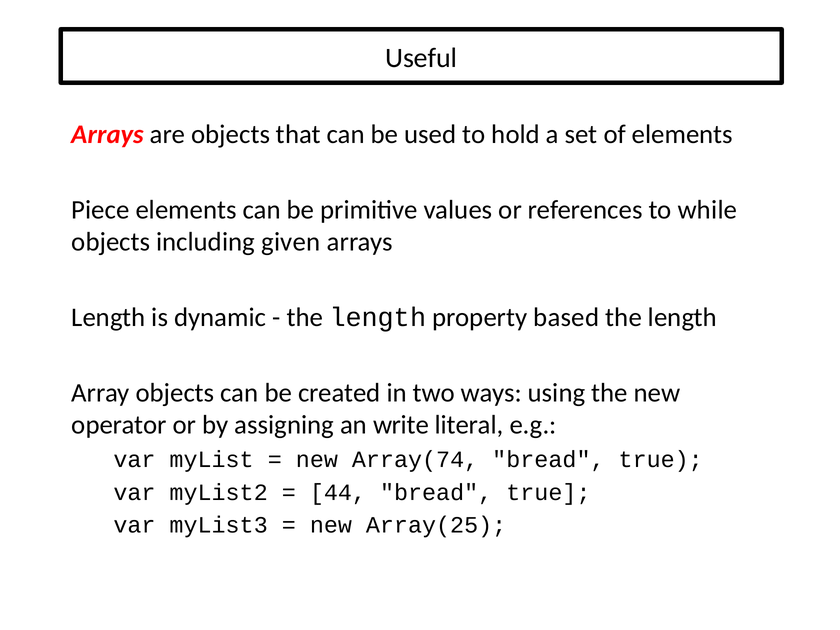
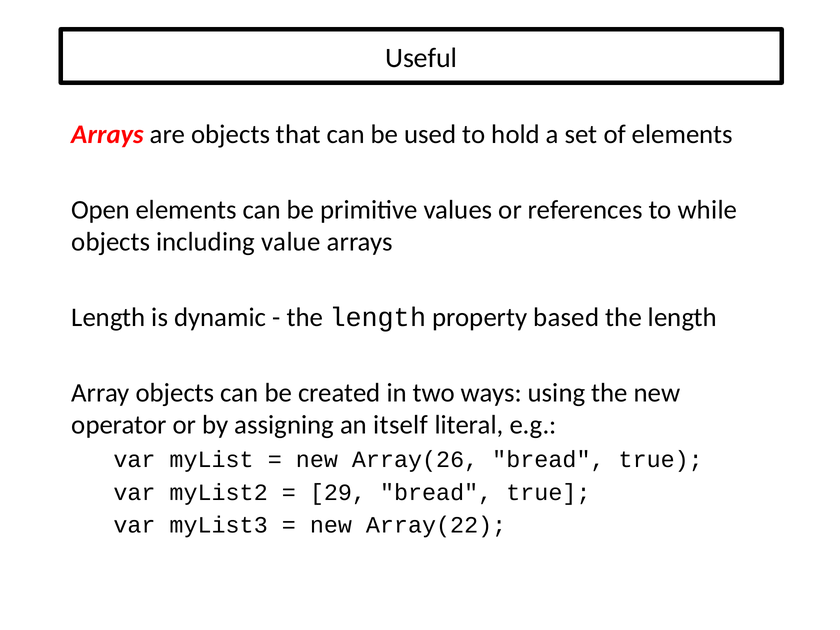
Piece: Piece -> Open (101, 210)
given: given -> value (291, 242)
write: write -> itself (401, 425)
Array(74: Array(74 -> Array(26 (415, 460)
44: 44 -> 29 (338, 492)
Array(25: Array(25 -> Array(22 (436, 525)
